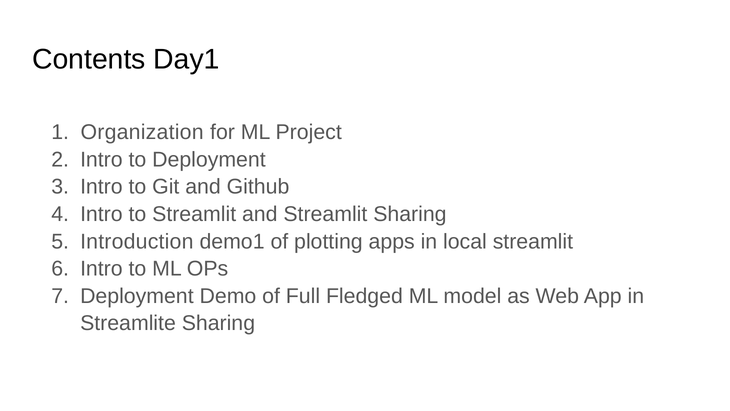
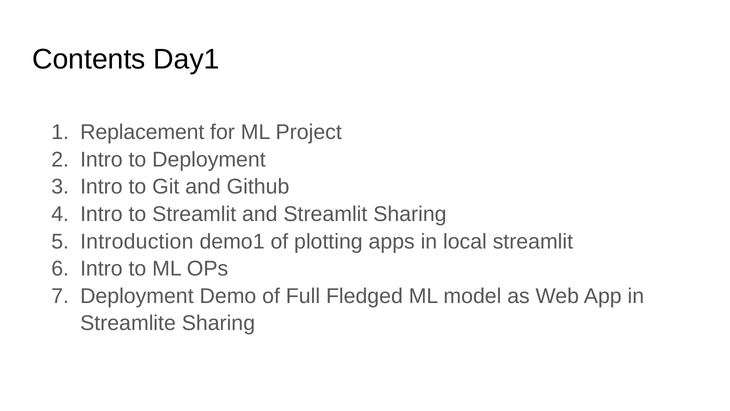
Organization: Organization -> Replacement (142, 132)
